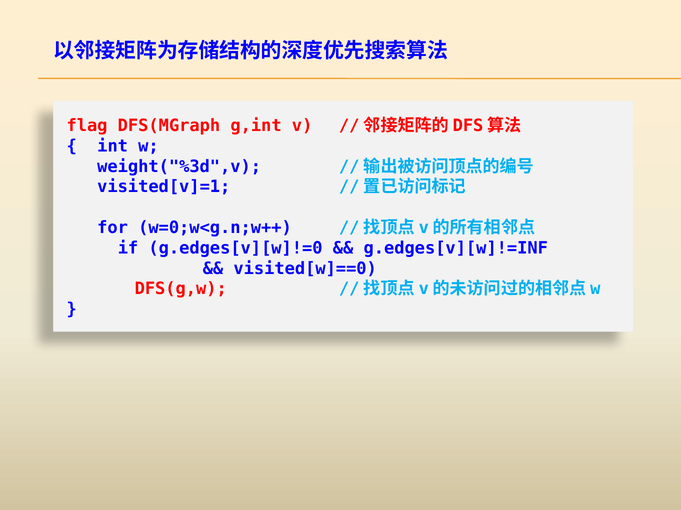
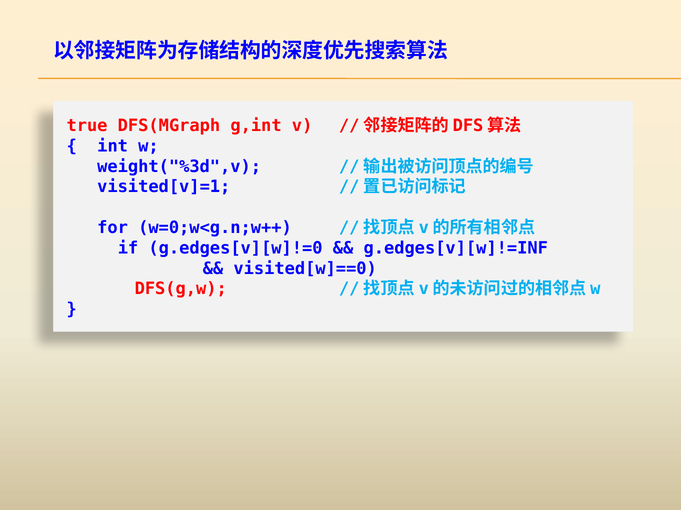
flag: flag -> true (87, 126)
